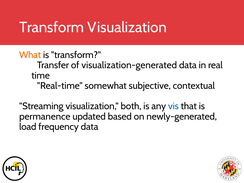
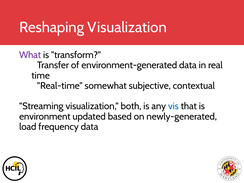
Transform: Transform -> Reshaping (52, 27)
What colour: orange -> purple (30, 55)
visualization-generated: visualization-generated -> environment-generated (129, 65)
permanence: permanence -> environment (45, 117)
